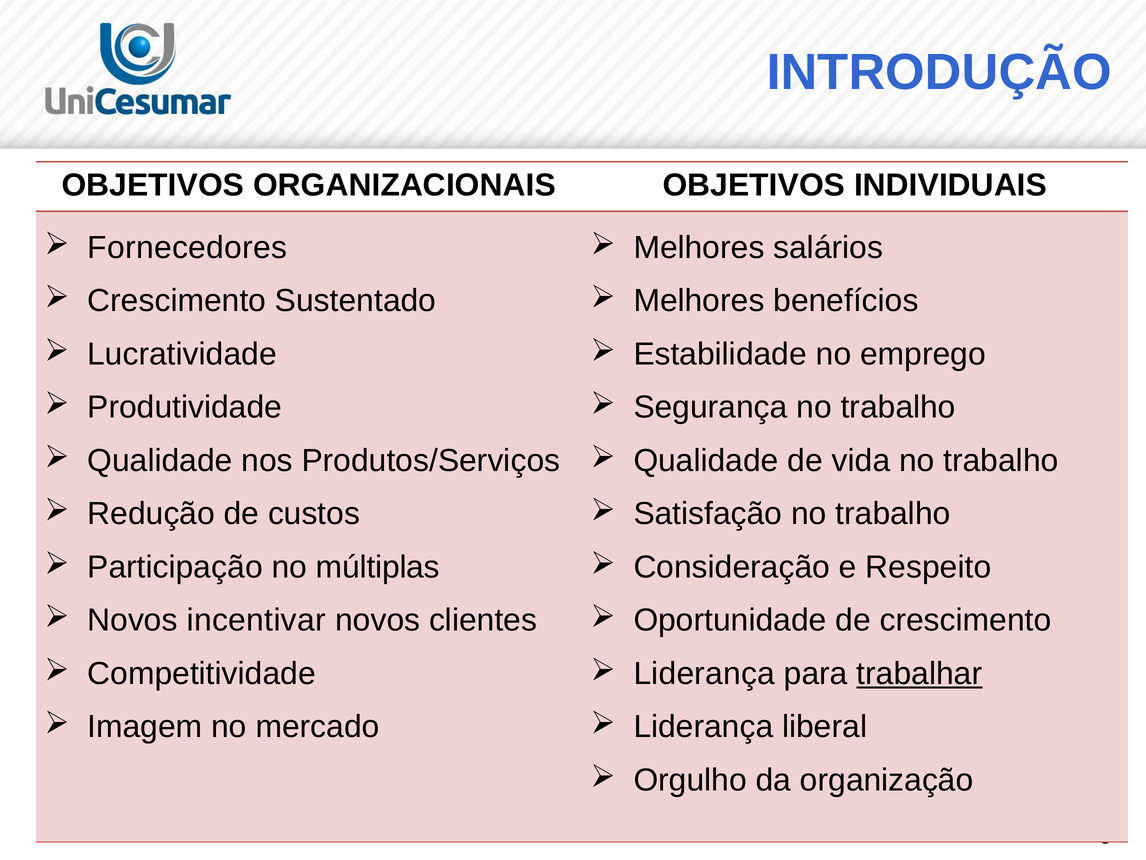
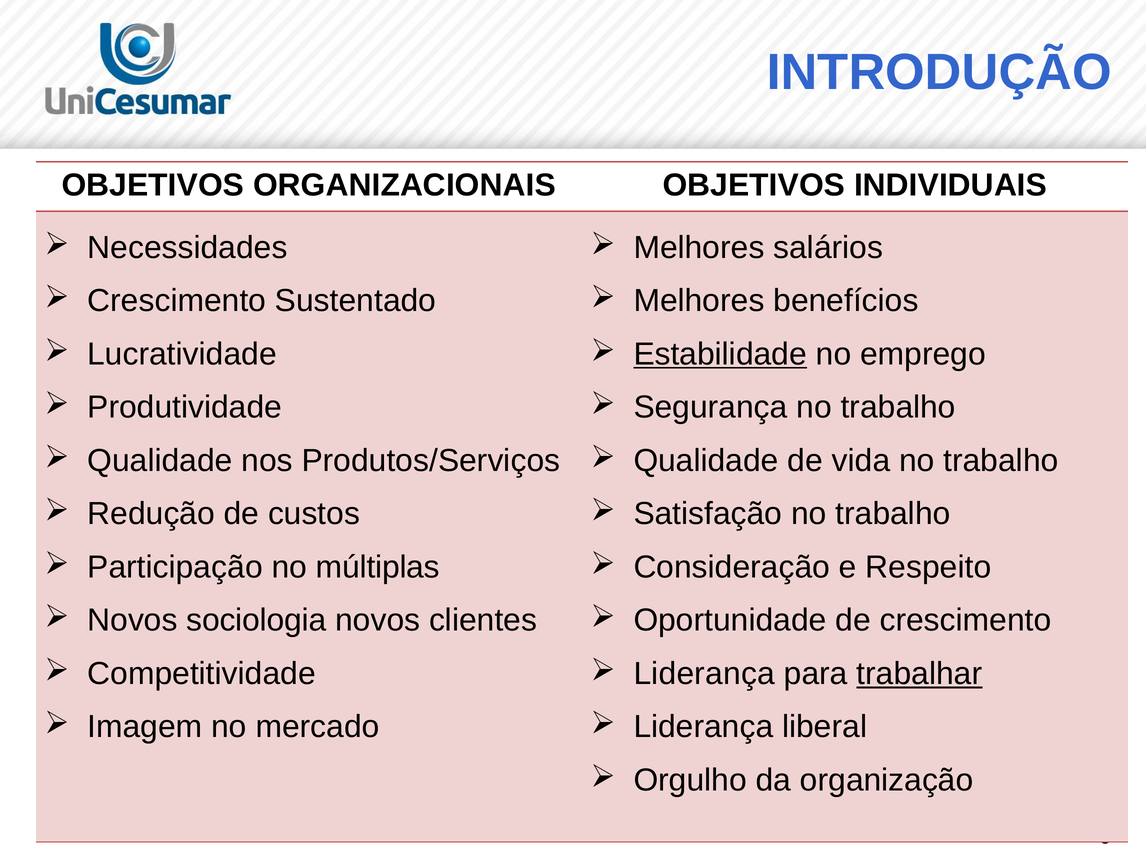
Fornecedores: Fornecedores -> Necessidades (187, 247)
Estabilidade underline: none -> present (720, 354)
incentivar: incentivar -> sociologia (256, 620)
